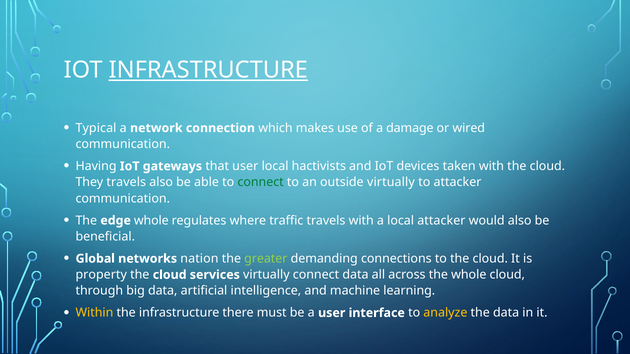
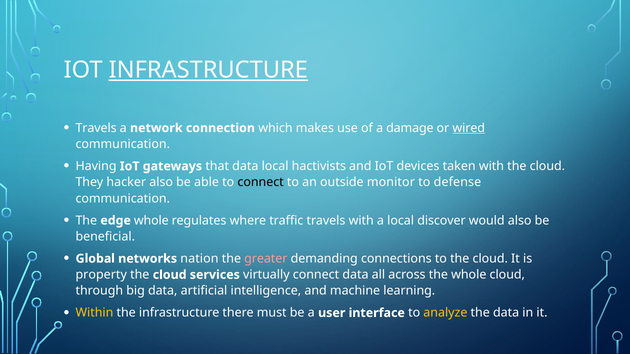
Typical: Typical -> Travels (96, 128)
wired underline: none -> present (469, 128)
that user: user -> data (245, 166)
They travels: travels -> hacker (126, 182)
connect colour: green -> black (261, 182)
outside virtually: virtually -> monitor (391, 182)
to attacker: attacker -> defense (457, 182)
local attacker: attacker -> discover (441, 221)
greater colour: light green -> pink (266, 259)
